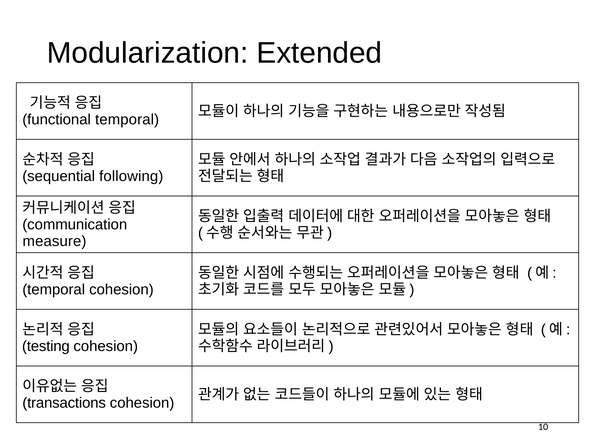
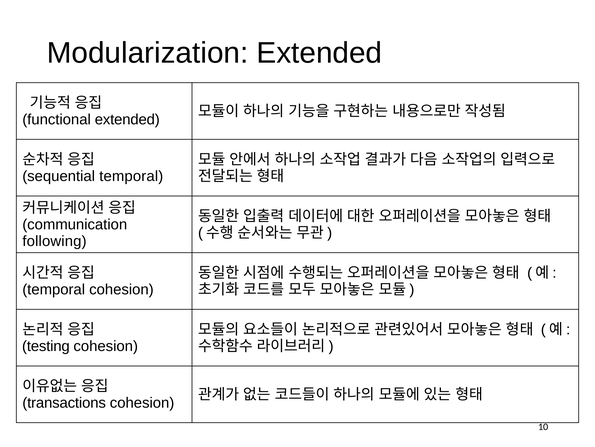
functional temporal: temporal -> extended (127, 119)
sequential following: following -> temporal (131, 176)
measure: measure -> following (54, 241)
